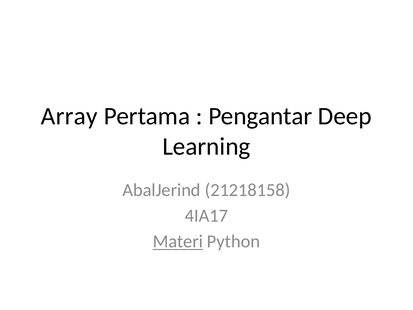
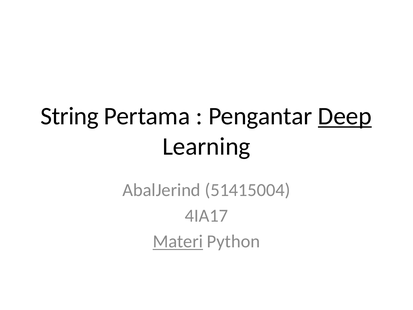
Array: Array -> String (70, 116)
Deep underline: none -> present (345, 116)
21218158: 21218158 -> 51415004 (248, 190)
